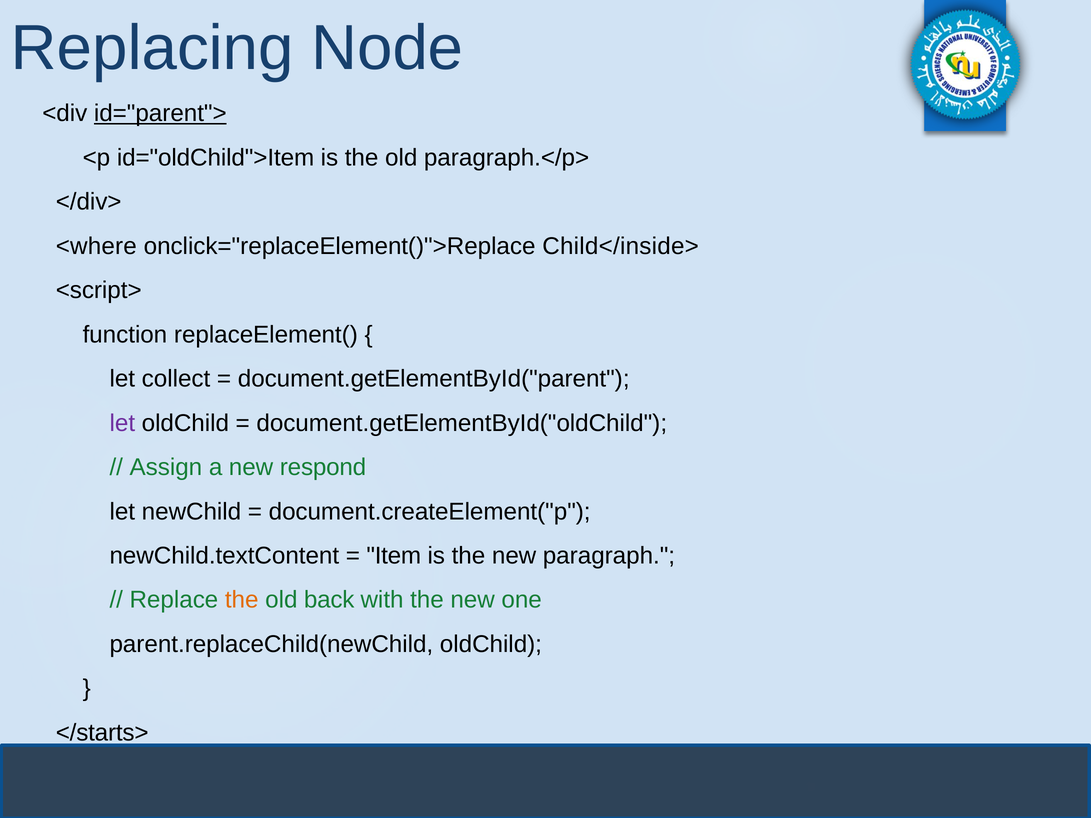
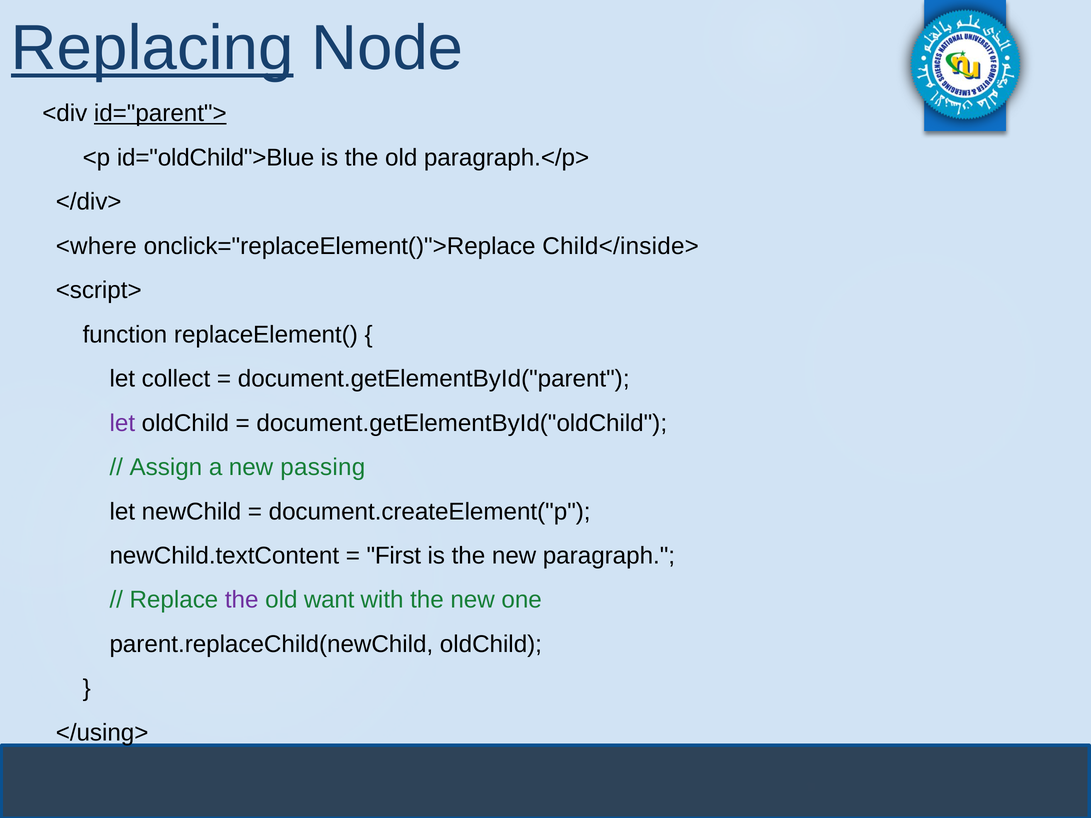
Replacing underline: none -> present (152, 48)
id="oldChild">Item: id="oldChild">Item -> id="oldChild">Blue (216, 158)
respond: respond -> passing (323, 467)
Item: Item -> First (394, 556)
the colour: orange -> purple (242, 600)
back: back -> want (329, 600)
</starts>: </starts> -> </using> (102, 733)
